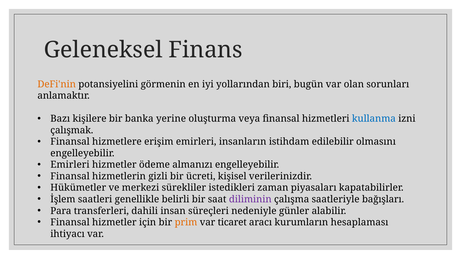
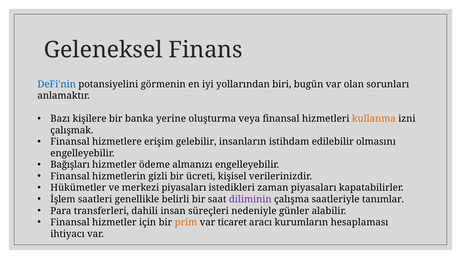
DeFi'nin colour: orange -> blue (57, 84)
kullanma colour: blue -> orange (374, 119)
erişim emirleri: emirleri -> gelebilir (196, 142)
Emirleri: Emirleri -> Bağışları (70, 165)
merkezi sürekliler: sürekliler -> piyasaları (184, 188)
bağışları: bağışları -> tanımlar (383, 200)
